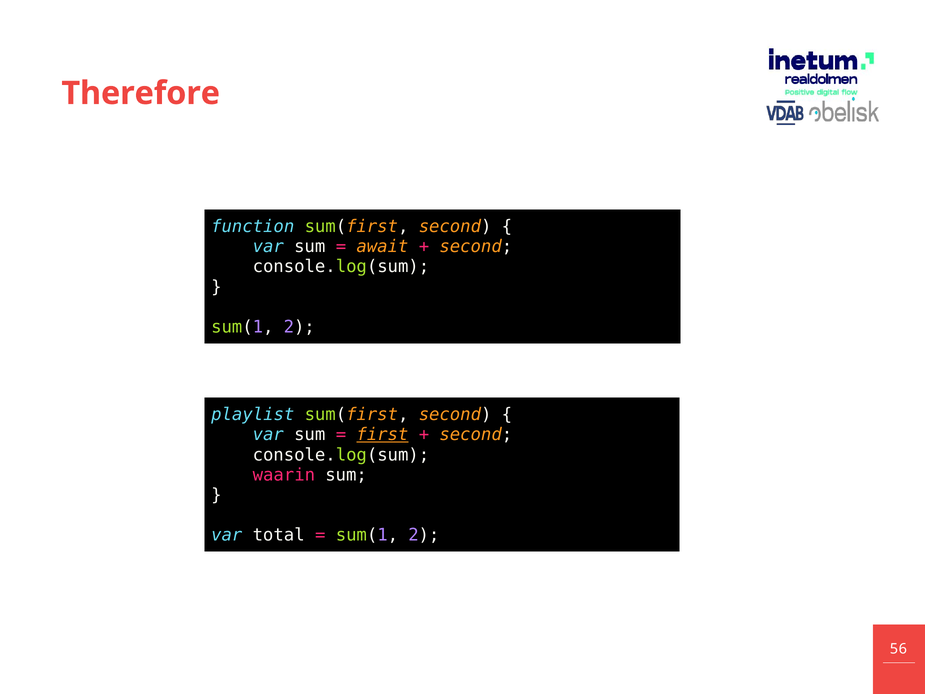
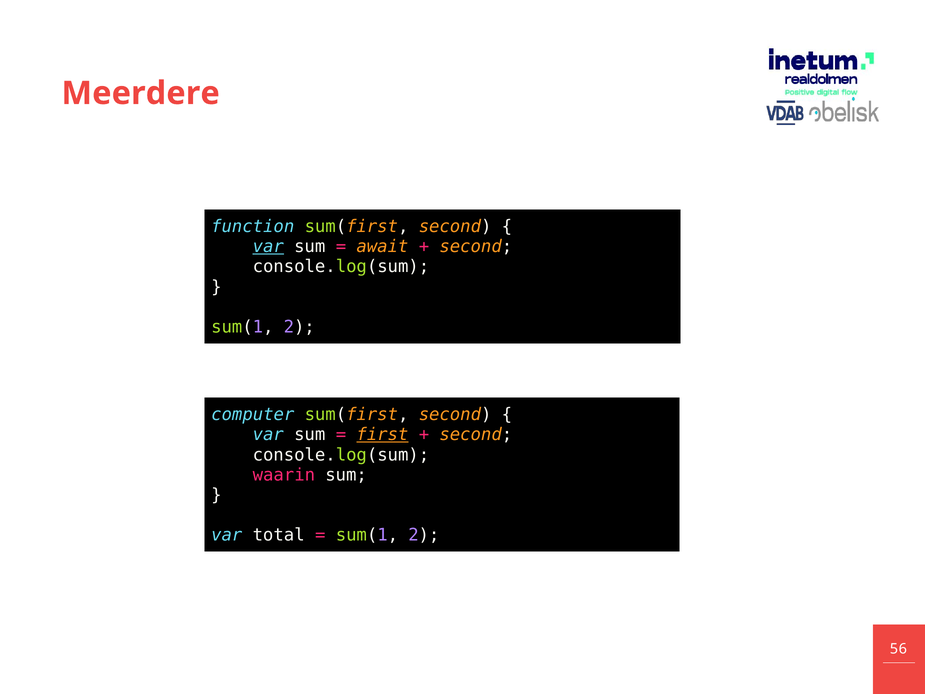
Therefore: Therefore -> Meerdere (141, 93)
var underline: none -> present (268, 247)
playlist: playlist -> computer (253, 415)
